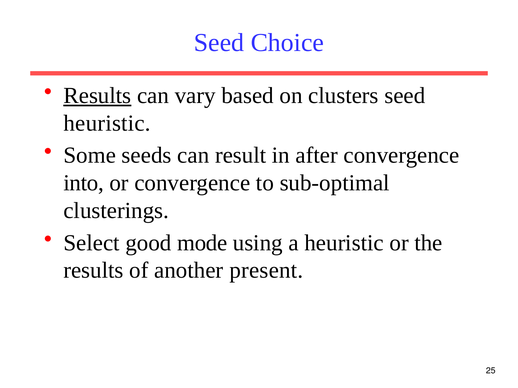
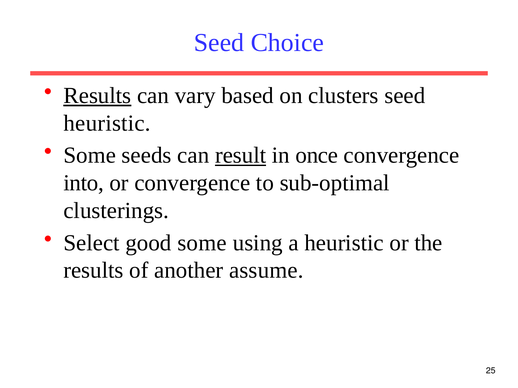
result underline: none -> present (241, 156)
after: after -> once (317, 156)
good mode: mode -> some (202, 243)
present: present -> assume (266, 271)
